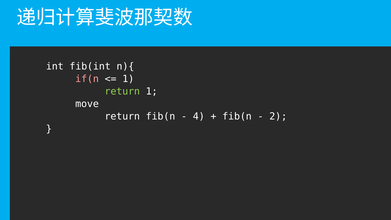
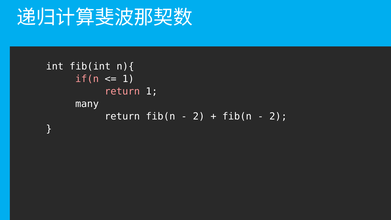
return colour: light green -> pink (122, 91)
move: move -> many (87, 104)
4: 4 -> 2 (199, 116)
